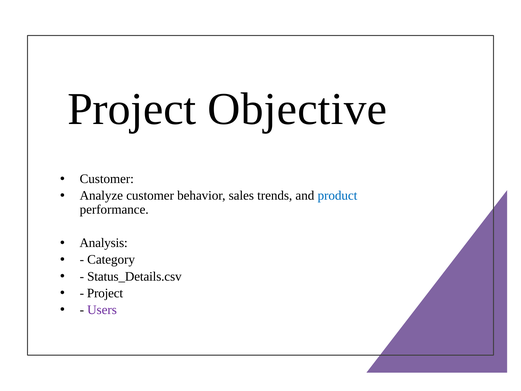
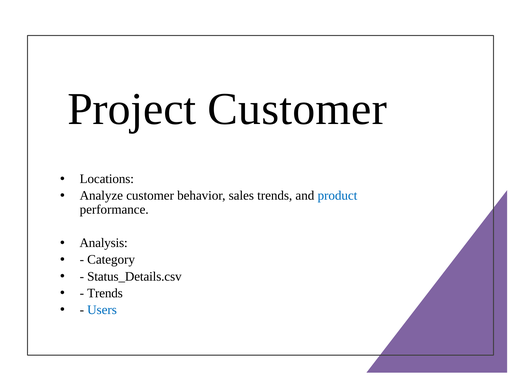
Project Objective: Objective -> Customer (297, 109)
Customer: Customer -> Locations (107, 179)
Project: Project -> Trends (105, 293)
Users colour: purple -> blue (102, 310)
